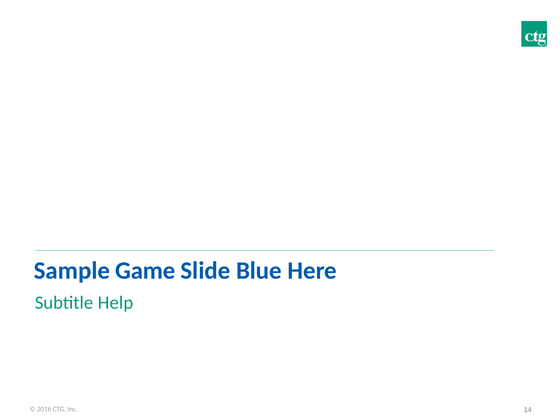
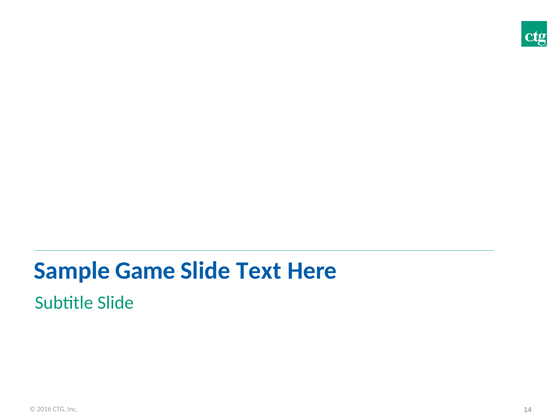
Blue: Blue -> Text (259, 271)
Subtitle Help: Help -> Slide (116, 303)
